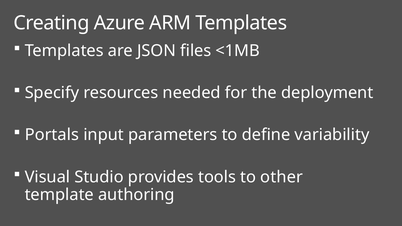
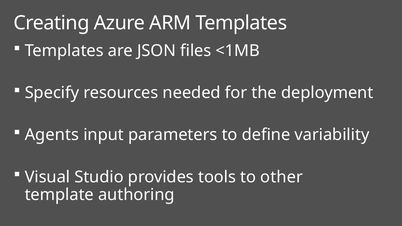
Portals: Portals -> Agents (52, 135)
